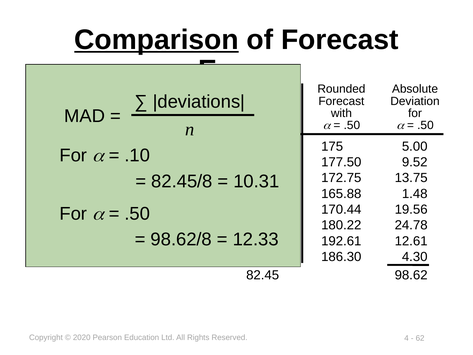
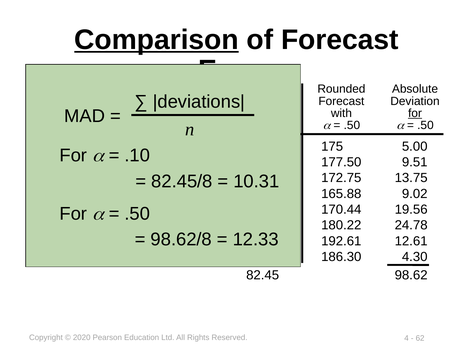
for underline: none -> present (415, 113)
9.52: 9.52 -> 9.51 (415, 162)
1.48: 1.48 -> 9.02 (415, 194)
